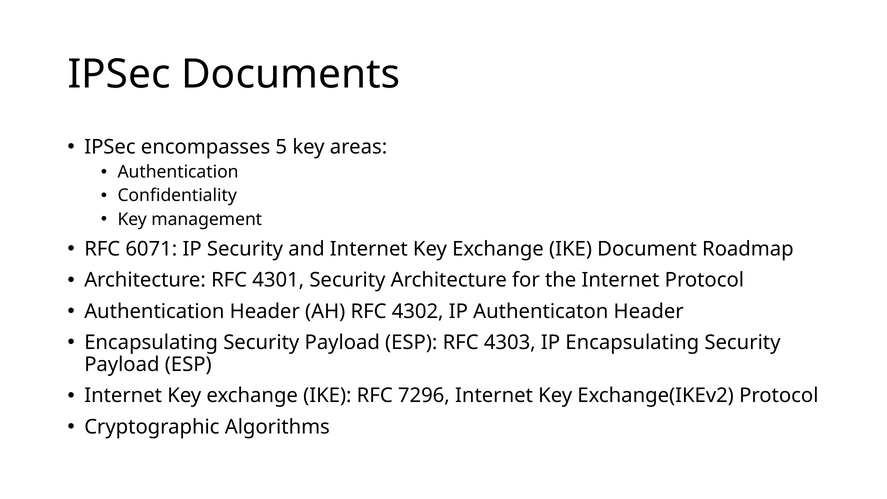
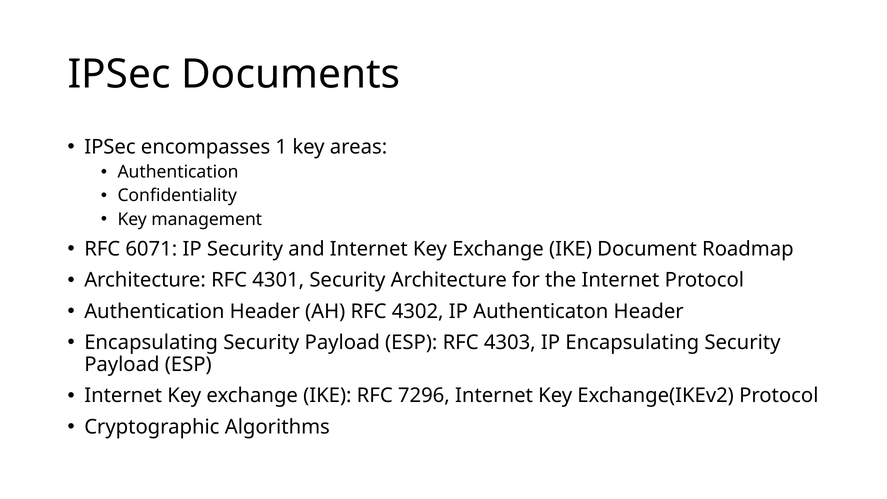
5: 5 -> 1 (281, 147)
